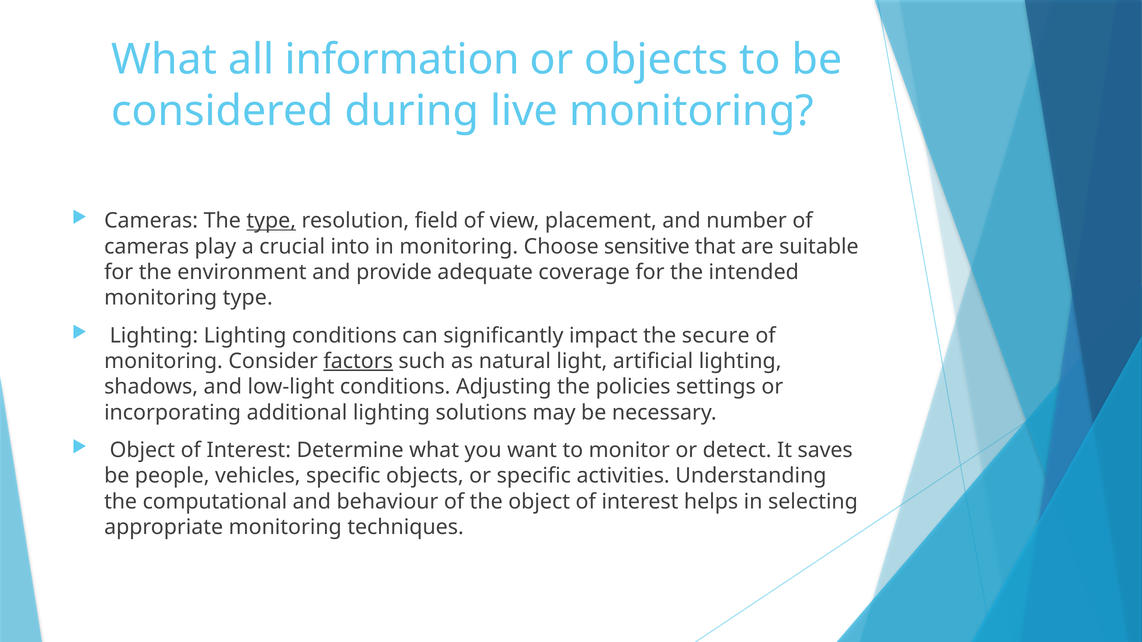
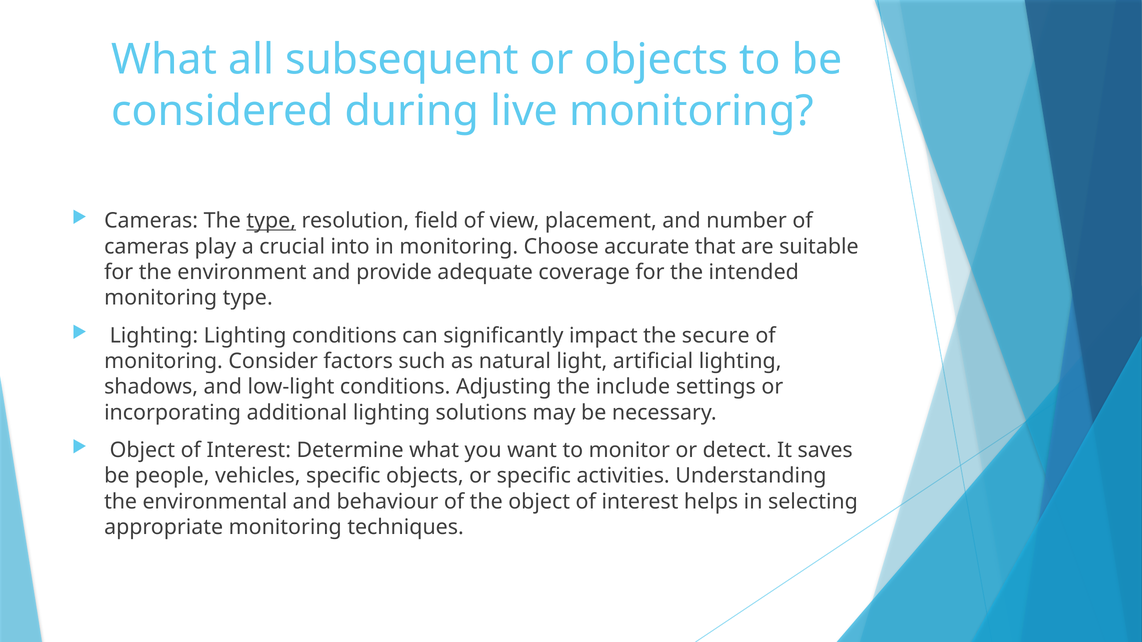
information: information -> subsequent (402, 60)
sensitive: sensitive -> accurate (647, 247)
factors underline: present -> none (358, 361)
policies: policies -> include (633, 387)
computational: computational -> environmental (215, 502)
